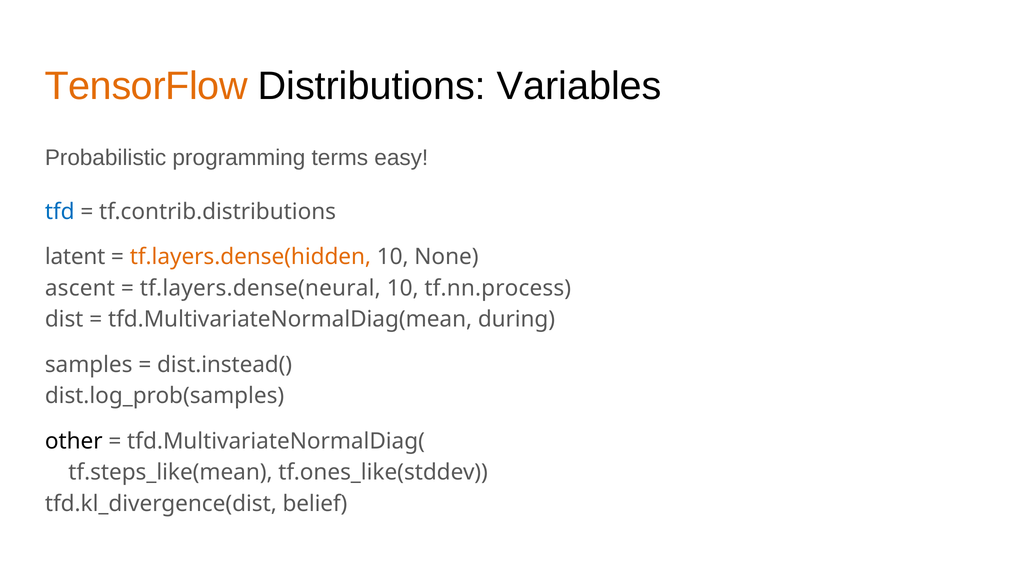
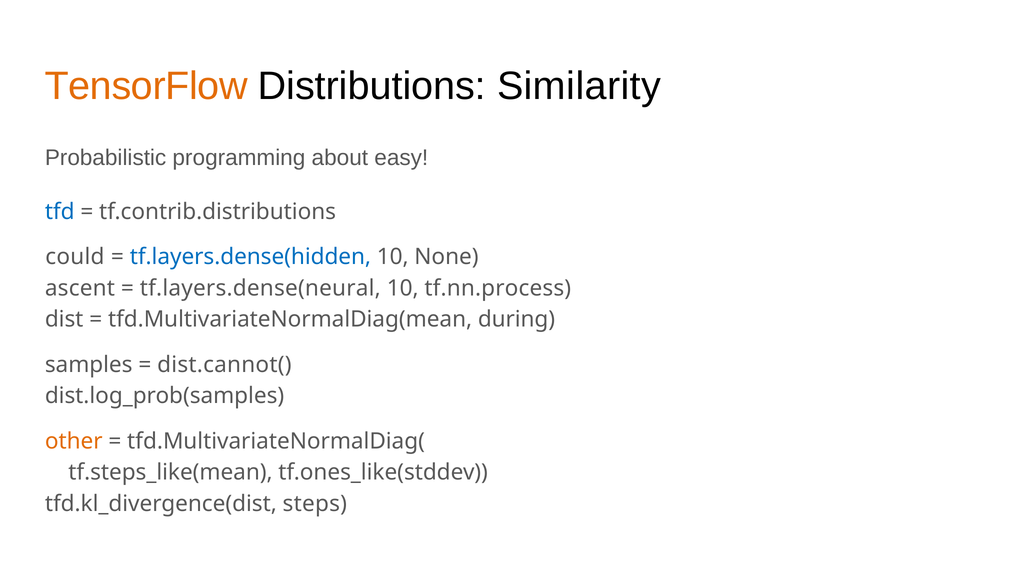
Variables: Variables -> Similarity (579, 86)
terms: terms -> about (340, 158)
latent: latent -> could (75, 257)
tf.layers.dense(hidden colour: orange -> blue (250, 257)
dist.instead(: dist.instead( -> dist.cannot( (224, 364)
other colour: black -> orange (74, 441)
belief: belief -> steps (315, 503)
